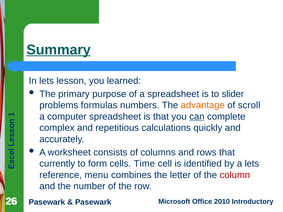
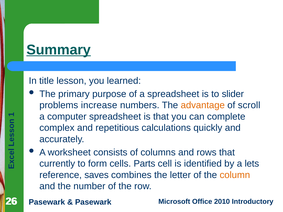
In lets: lets -> title (47, 81)
formulas: formulas -> increase (99, 105)
can underline: present -> none (197, 117)
Time: Time -> Parts (144, 164)
menu: menu -> saves (97, 175)
column colour: red -> orange (235, 175)
